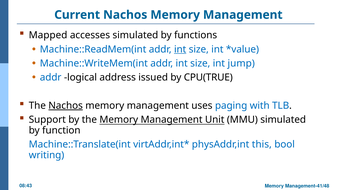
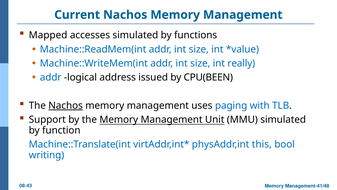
int underline: present -> none (180, 49)
jump: jump -> really (241, 63)
CPU(TRUE: CPU(TRUE -> CPU(BEEN (208, 77)
